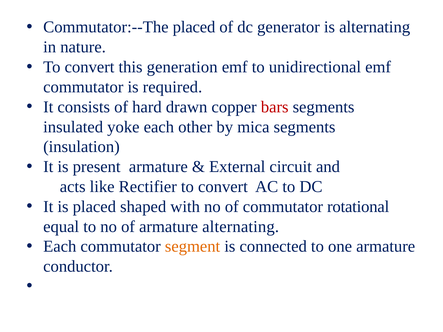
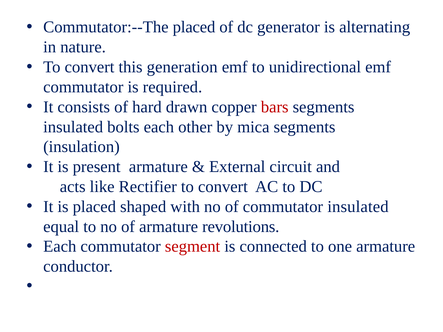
yoke: yoke -> bolts (123, 127)
commutator rotational: rotational -> insulated (358, 207)
armature alternating: alternating -> revolutions (241, 227)
segment colour: orange -> red (193, 247)
